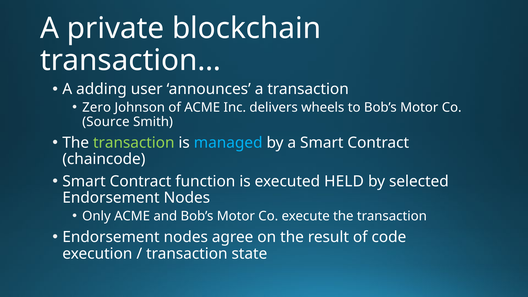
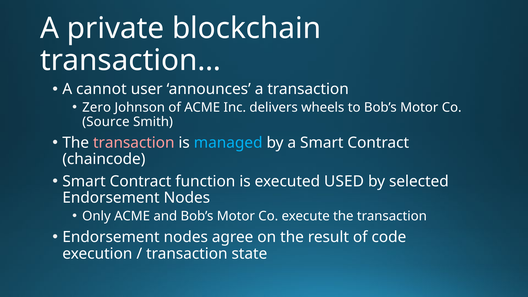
adding: adding -> cannot (101, 89)
transaction colour: light green -> pink (134, 143)
HELD: HELD -> USED (344, 181)
